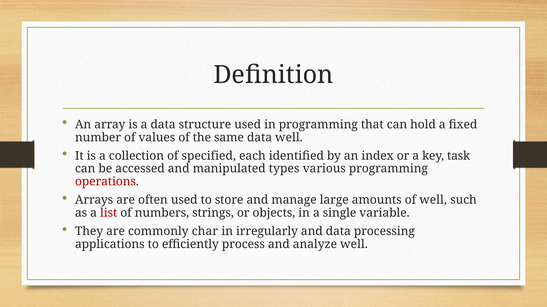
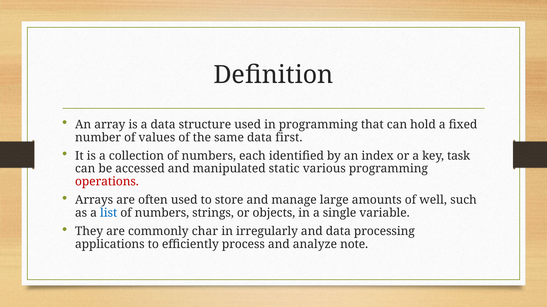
data well: well -> first (289, 138)
collection of specified: specified -> numbers (209, 156)
types: types -> static (284, 169)
list colour: red -> blue (109, 213)
analyze well: well -> note (354, 245)
